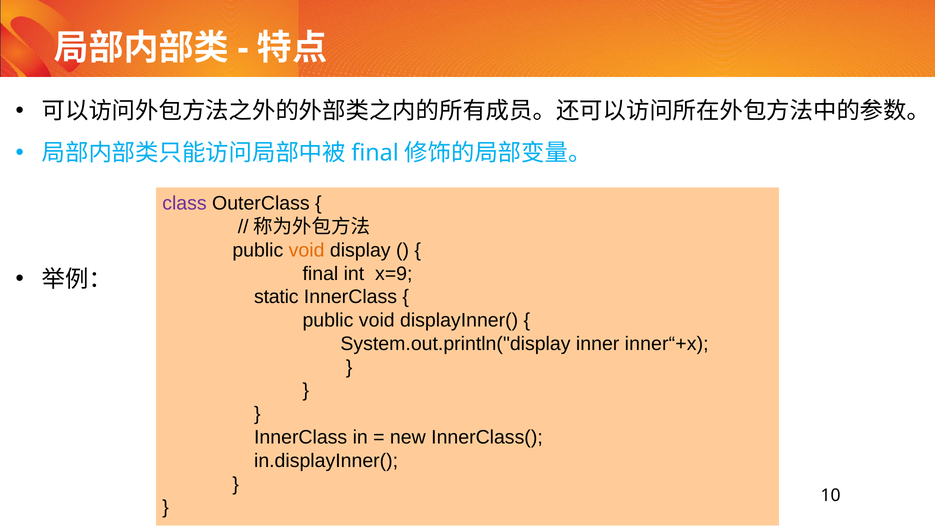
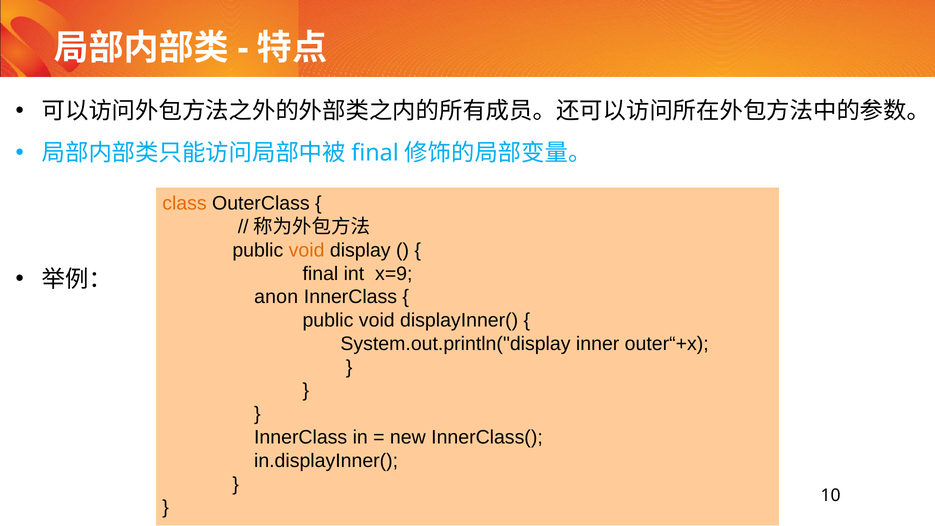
class colour: purple -> orange (184, 203)
static: static -> anon (276, 297)
inner“+x: inner“+x -> outer“+x (667, 344)
